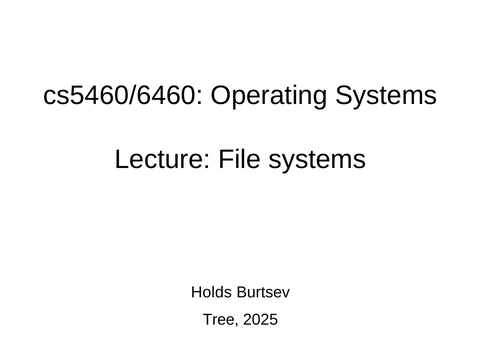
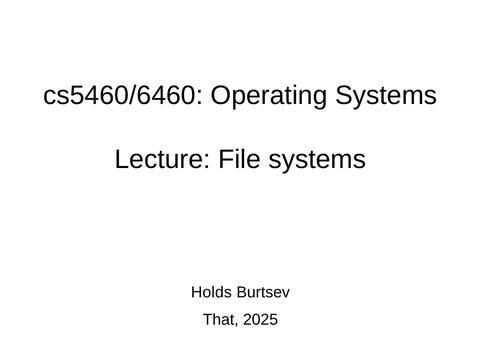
Tree: Tree -> That (221, 319)
